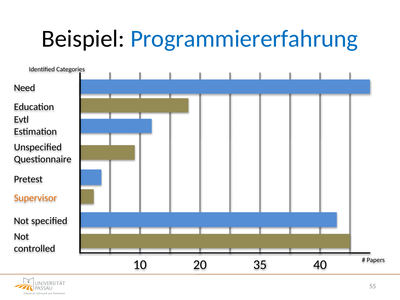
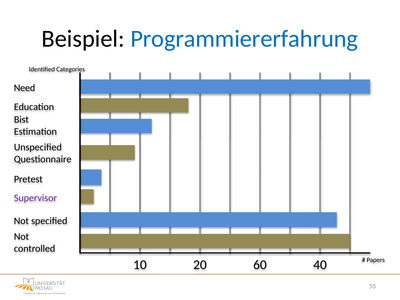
Evtl: Evtl -> Bist (21, 120)
Supervisor colour: orange -> purple (35, 198)
35: 35 -> 60 (260, 265)
